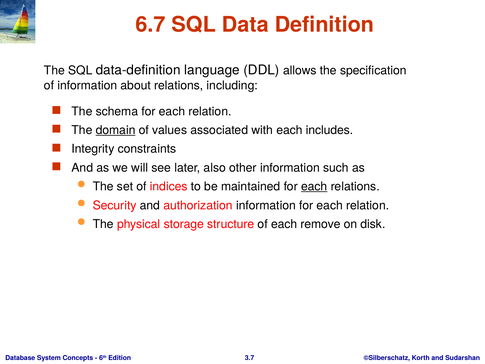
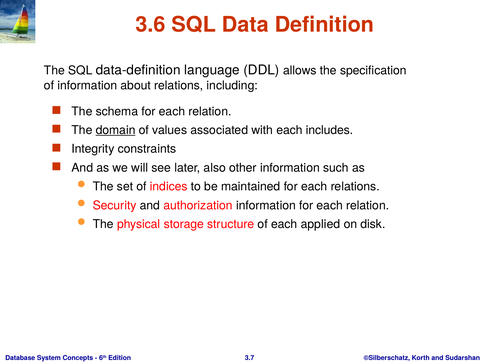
6.7: 6.7 -> 3.6 (151, 25)
each underline: present -> none (314, 186)
remove: remove -> applied (320, 224)
